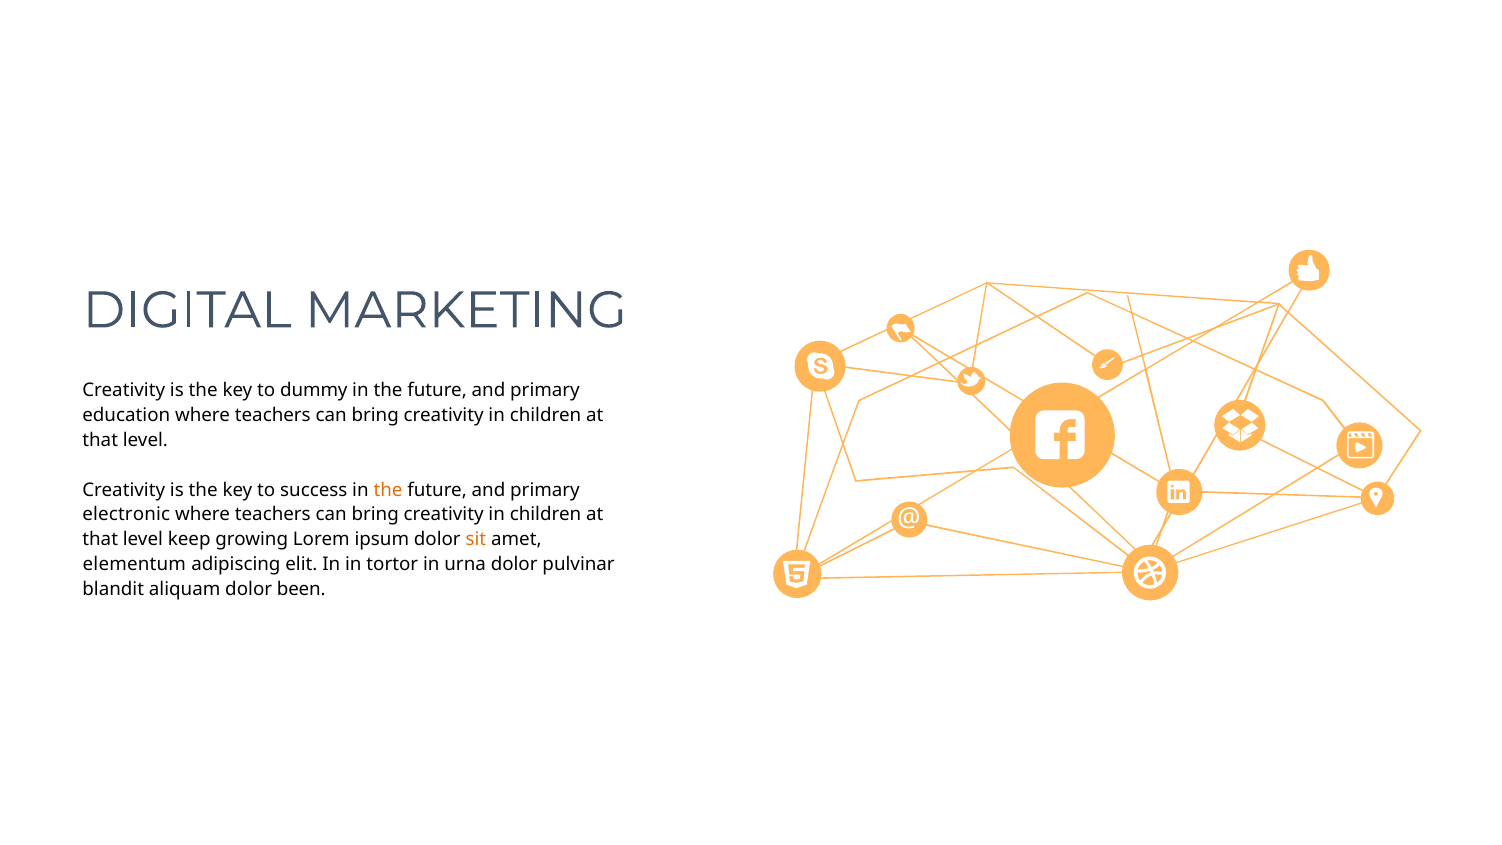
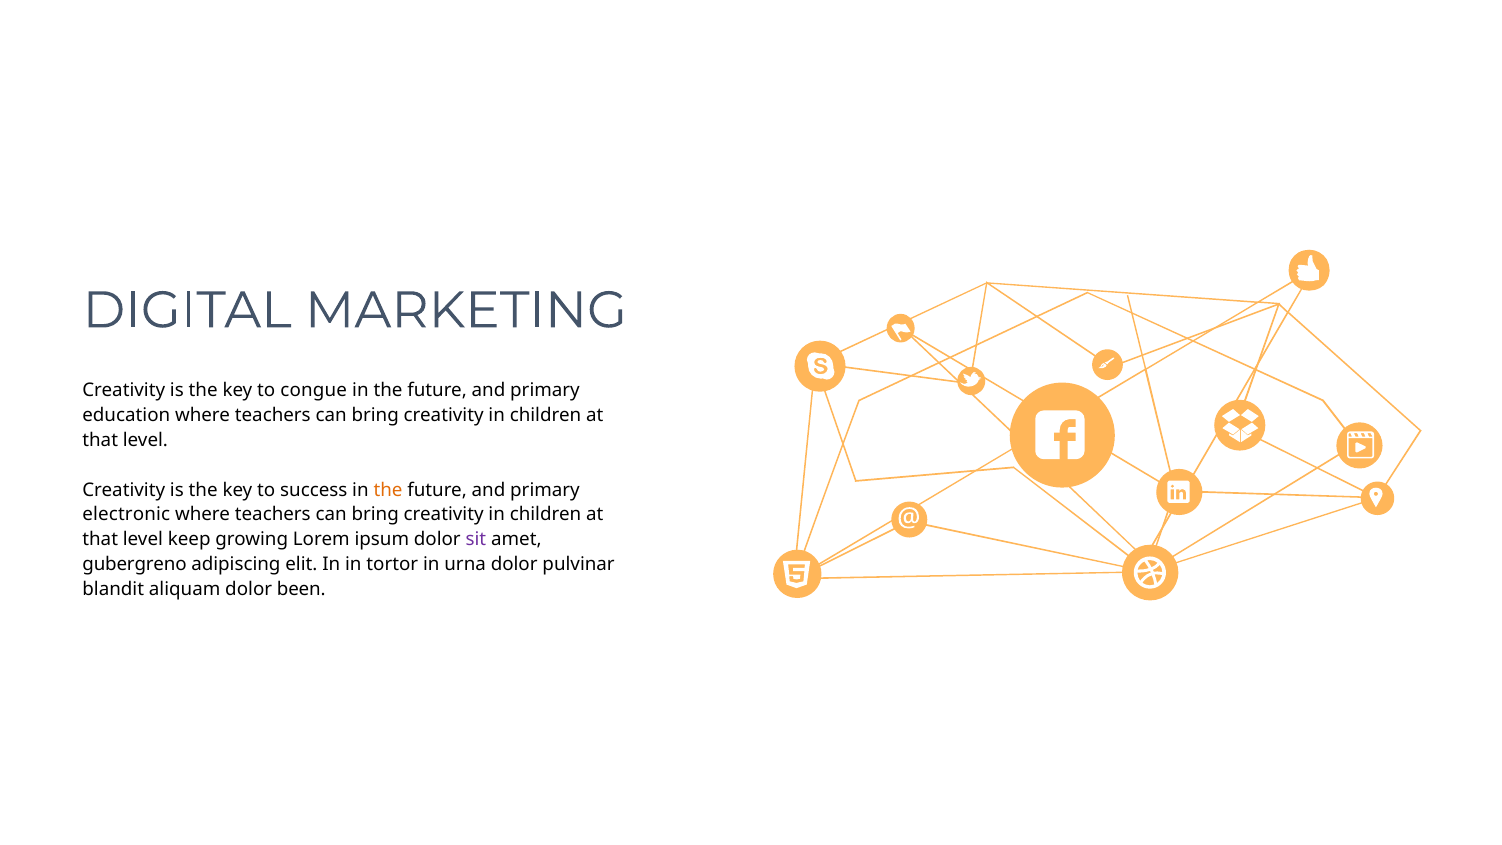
dummy: dummy -> congue (314, 391)
sit colour: orange -> purple (476, 539)
elementum: elementum -> gubergreno (135, 564)
